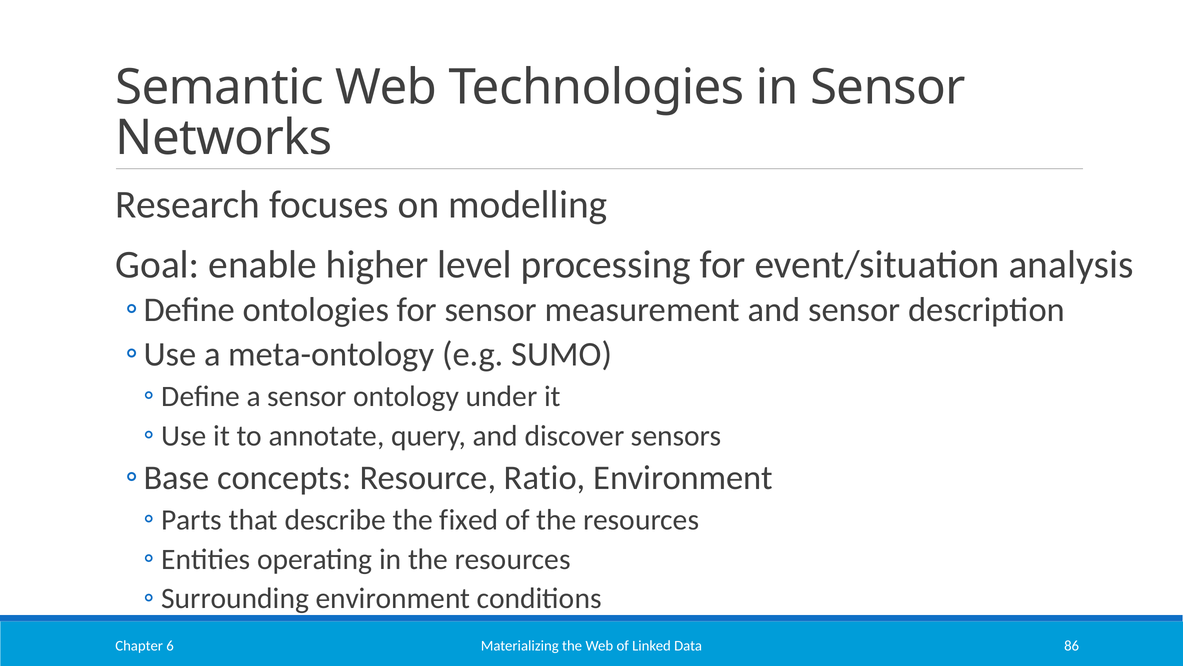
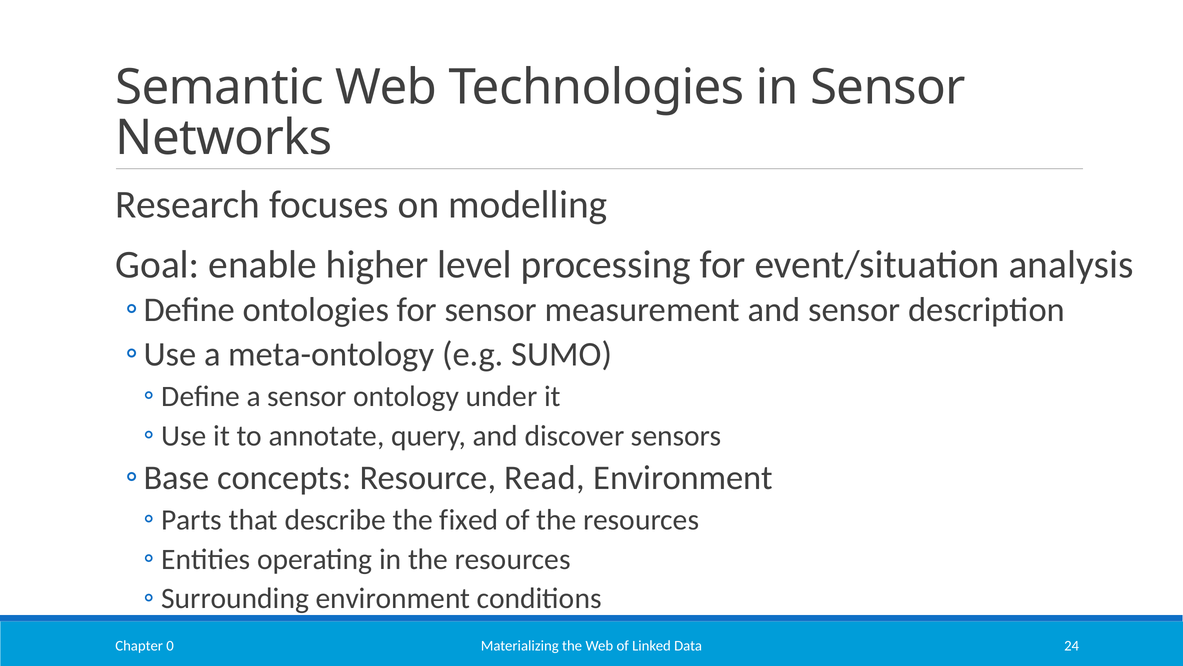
Ratio: Ratio -> Read (545, 477)
86: 86 -> 24 (1072, 645)
6: 6 -> 0 (170, 646)
